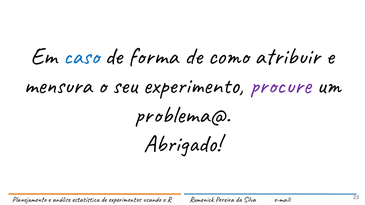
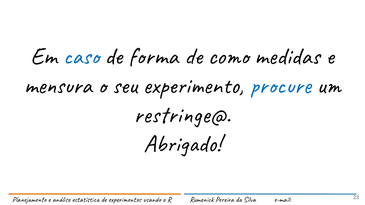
atribuir: atribuir -> medidas (287, 56)
procure colour: purple -> blue (280, 85)
problema@: problema@ -> restringe@ (182, 115)
